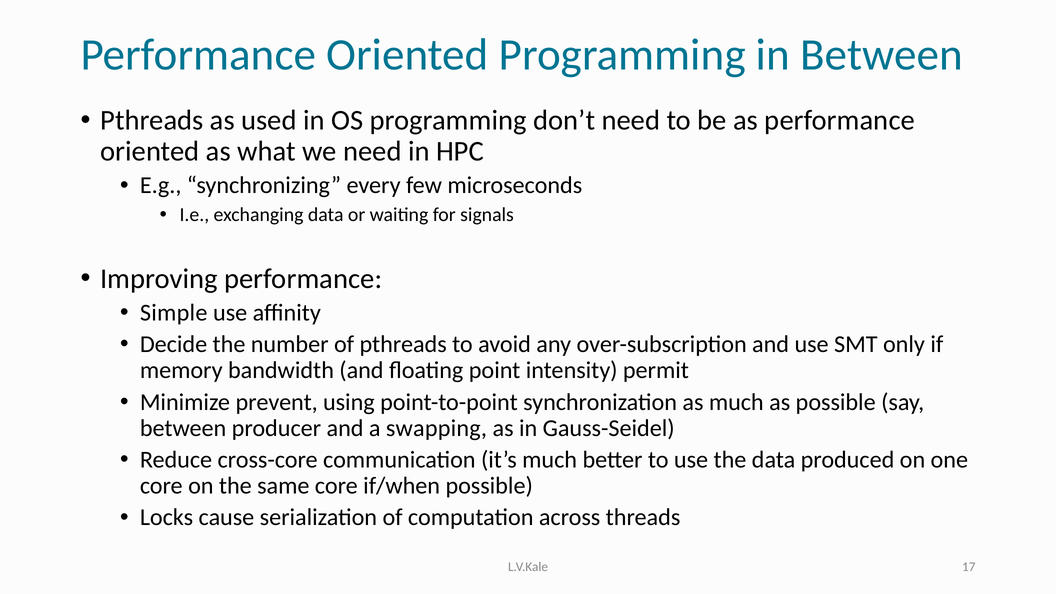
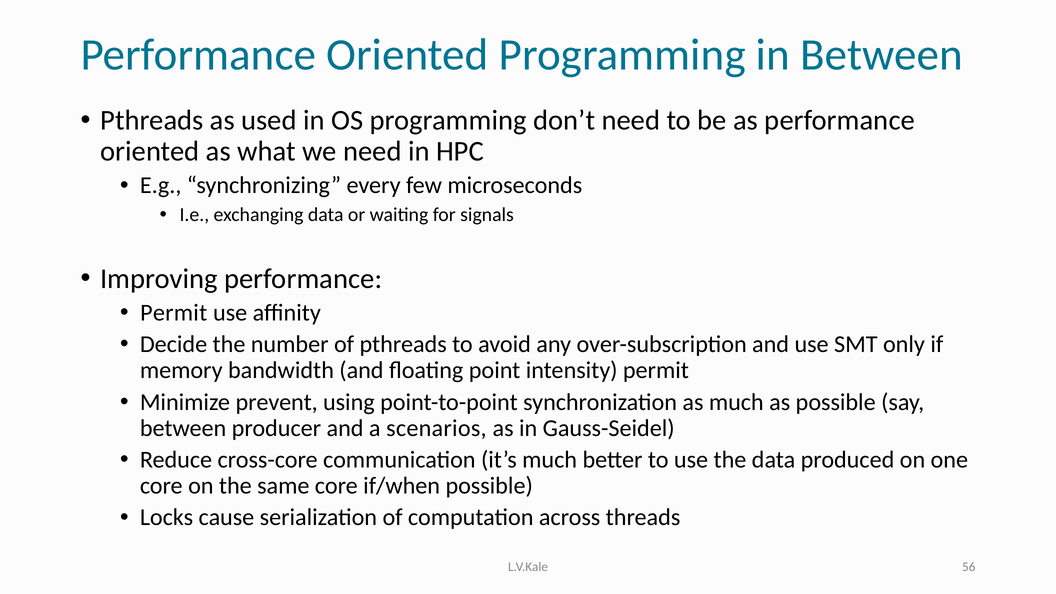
Simple: Simple -> Permit (174, 313)
swapping: swapping -> scenarios (436, 428)
17: 17 -> 56 (969, 567)
